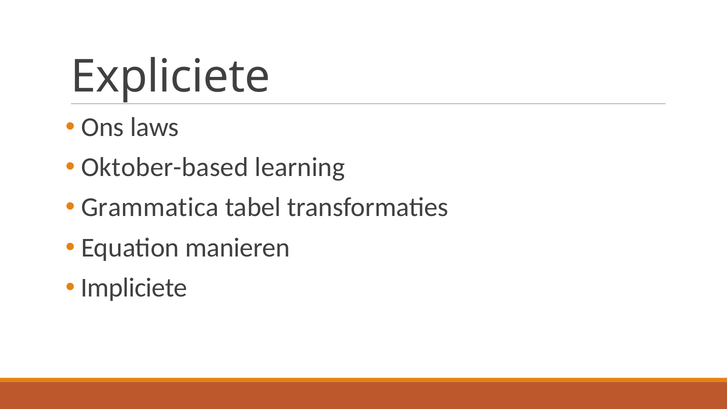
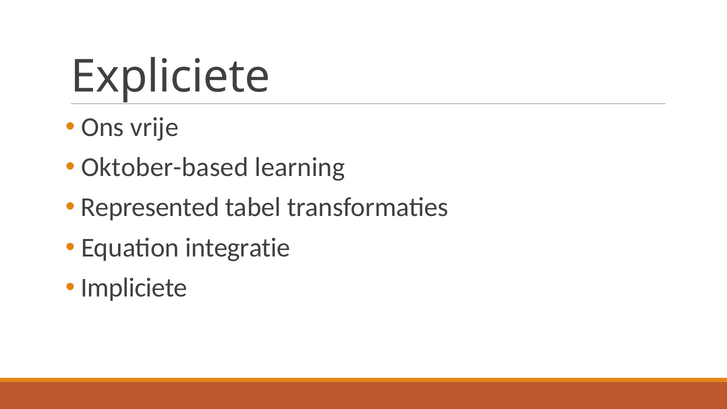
laws: laws -> vrije (154, 127)
Grammatica: Grammatica -> Represented (150, 207)
manieren: manieren -> integratie (238, 248)
